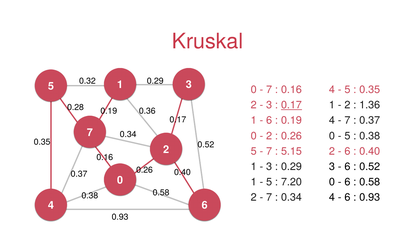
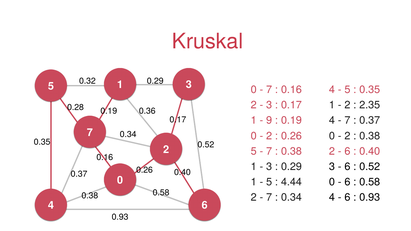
0.17 underline: present -> none (291, 105)
1.36: 1.36 -> 2.35 (370, 105)
6: 6 -> 9 (269, 121)
5: 5 -> 2 (347, 136)
5.15: 5.15 -> 0.38 (291, 151)
7.20: 7.20 -> 4.44 (291, 182)
